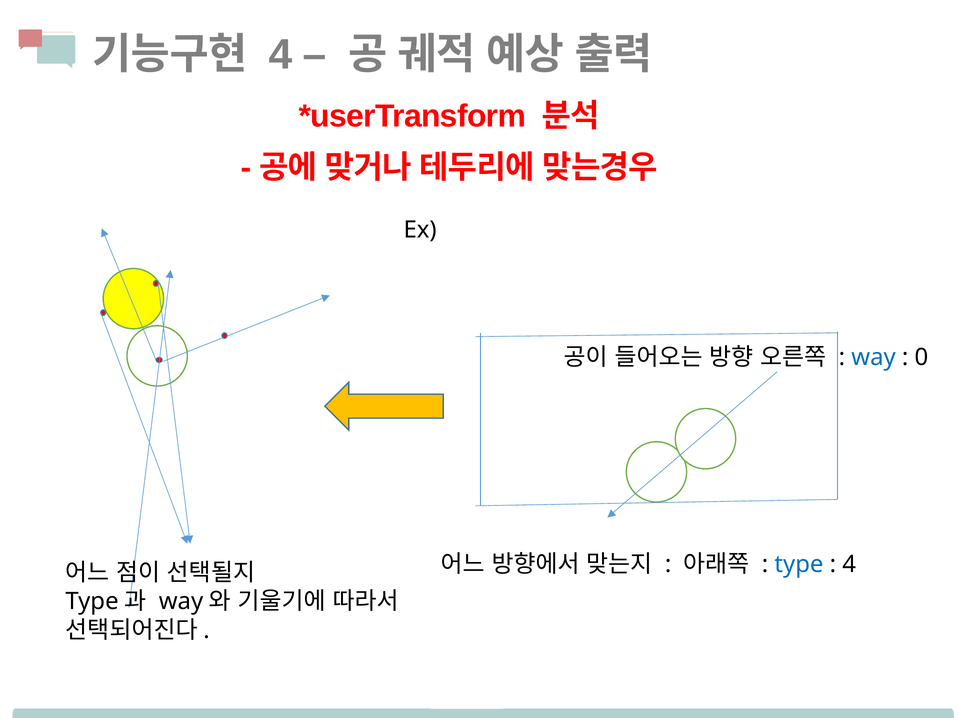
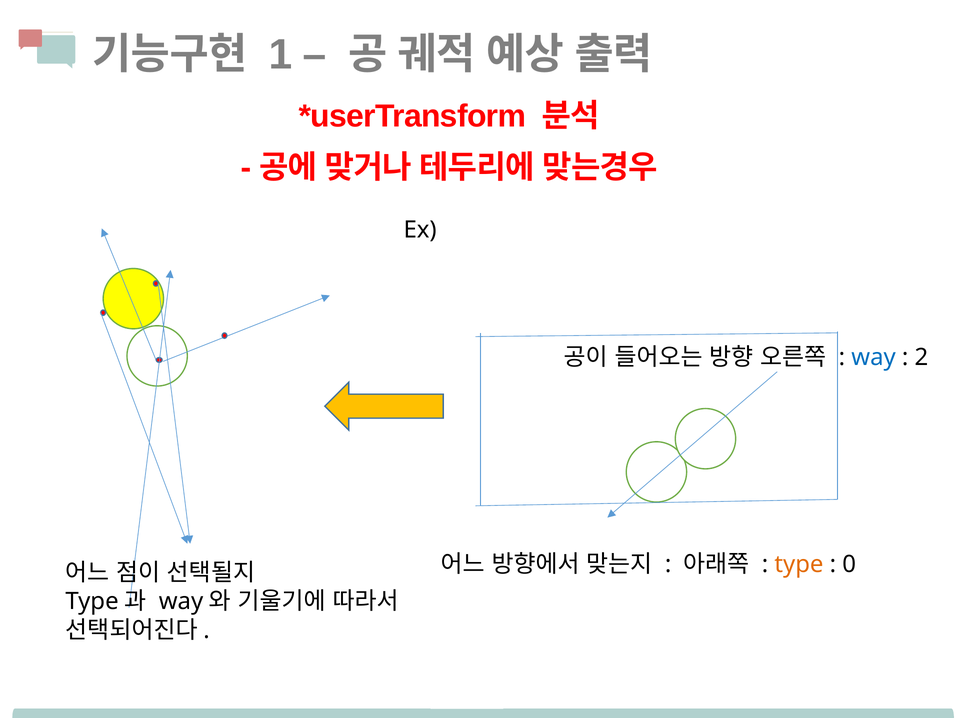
4: 4 -> 1 (281, 55)
0: 0 -> 2 (921, 358)
type colour: blue -> orange (799, 565)
4: 4 -> 0 (849, 565)
